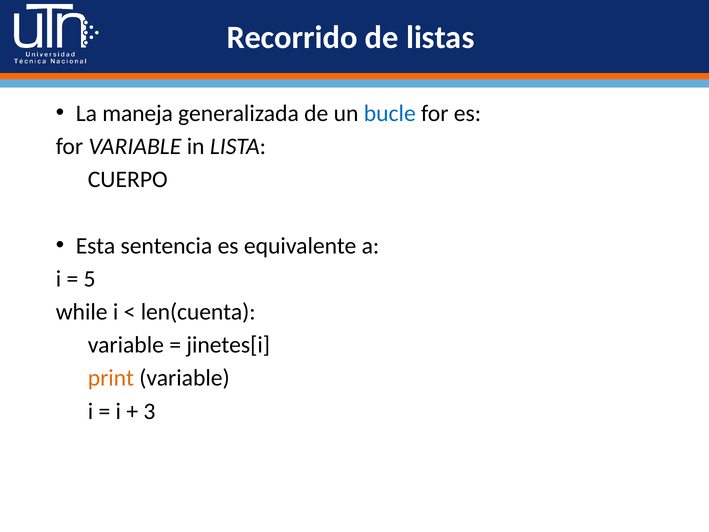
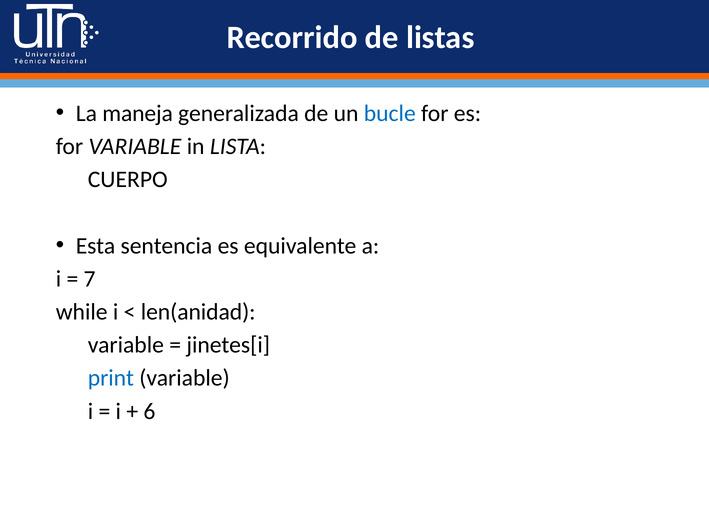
5: 5 -> 7 (90, 279)
len(cuenta: len(cuenta -> len(anidad (198, 312)
print colour: orange -> blue (111, 378)
3: 3 -> 6 (149, 411)
